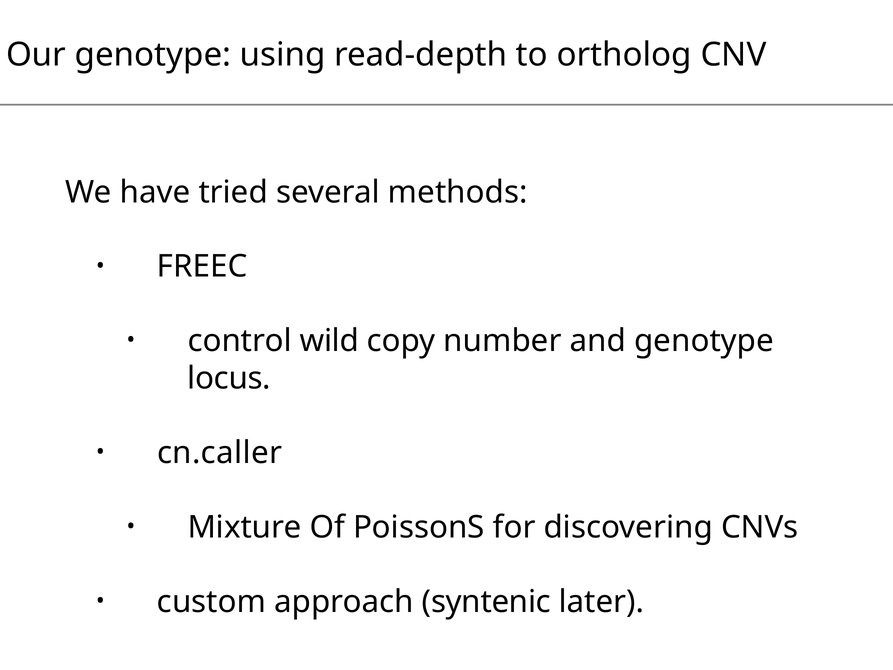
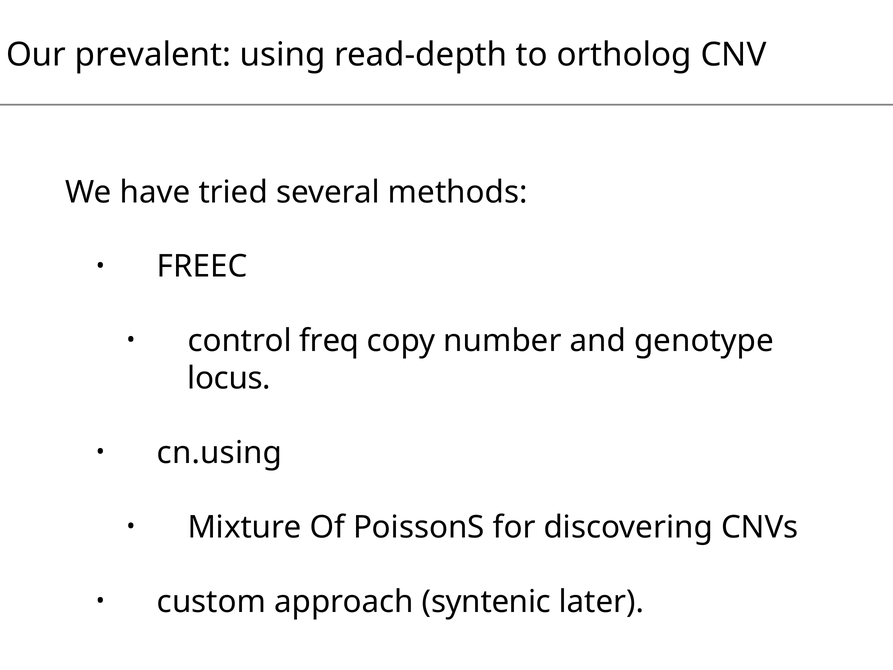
Our genotype: genotype -> prevalent (153, 55)
wild: wild -> freq (329, 341)
cn.caller: cn.caller -> cn.using (220, 453)
